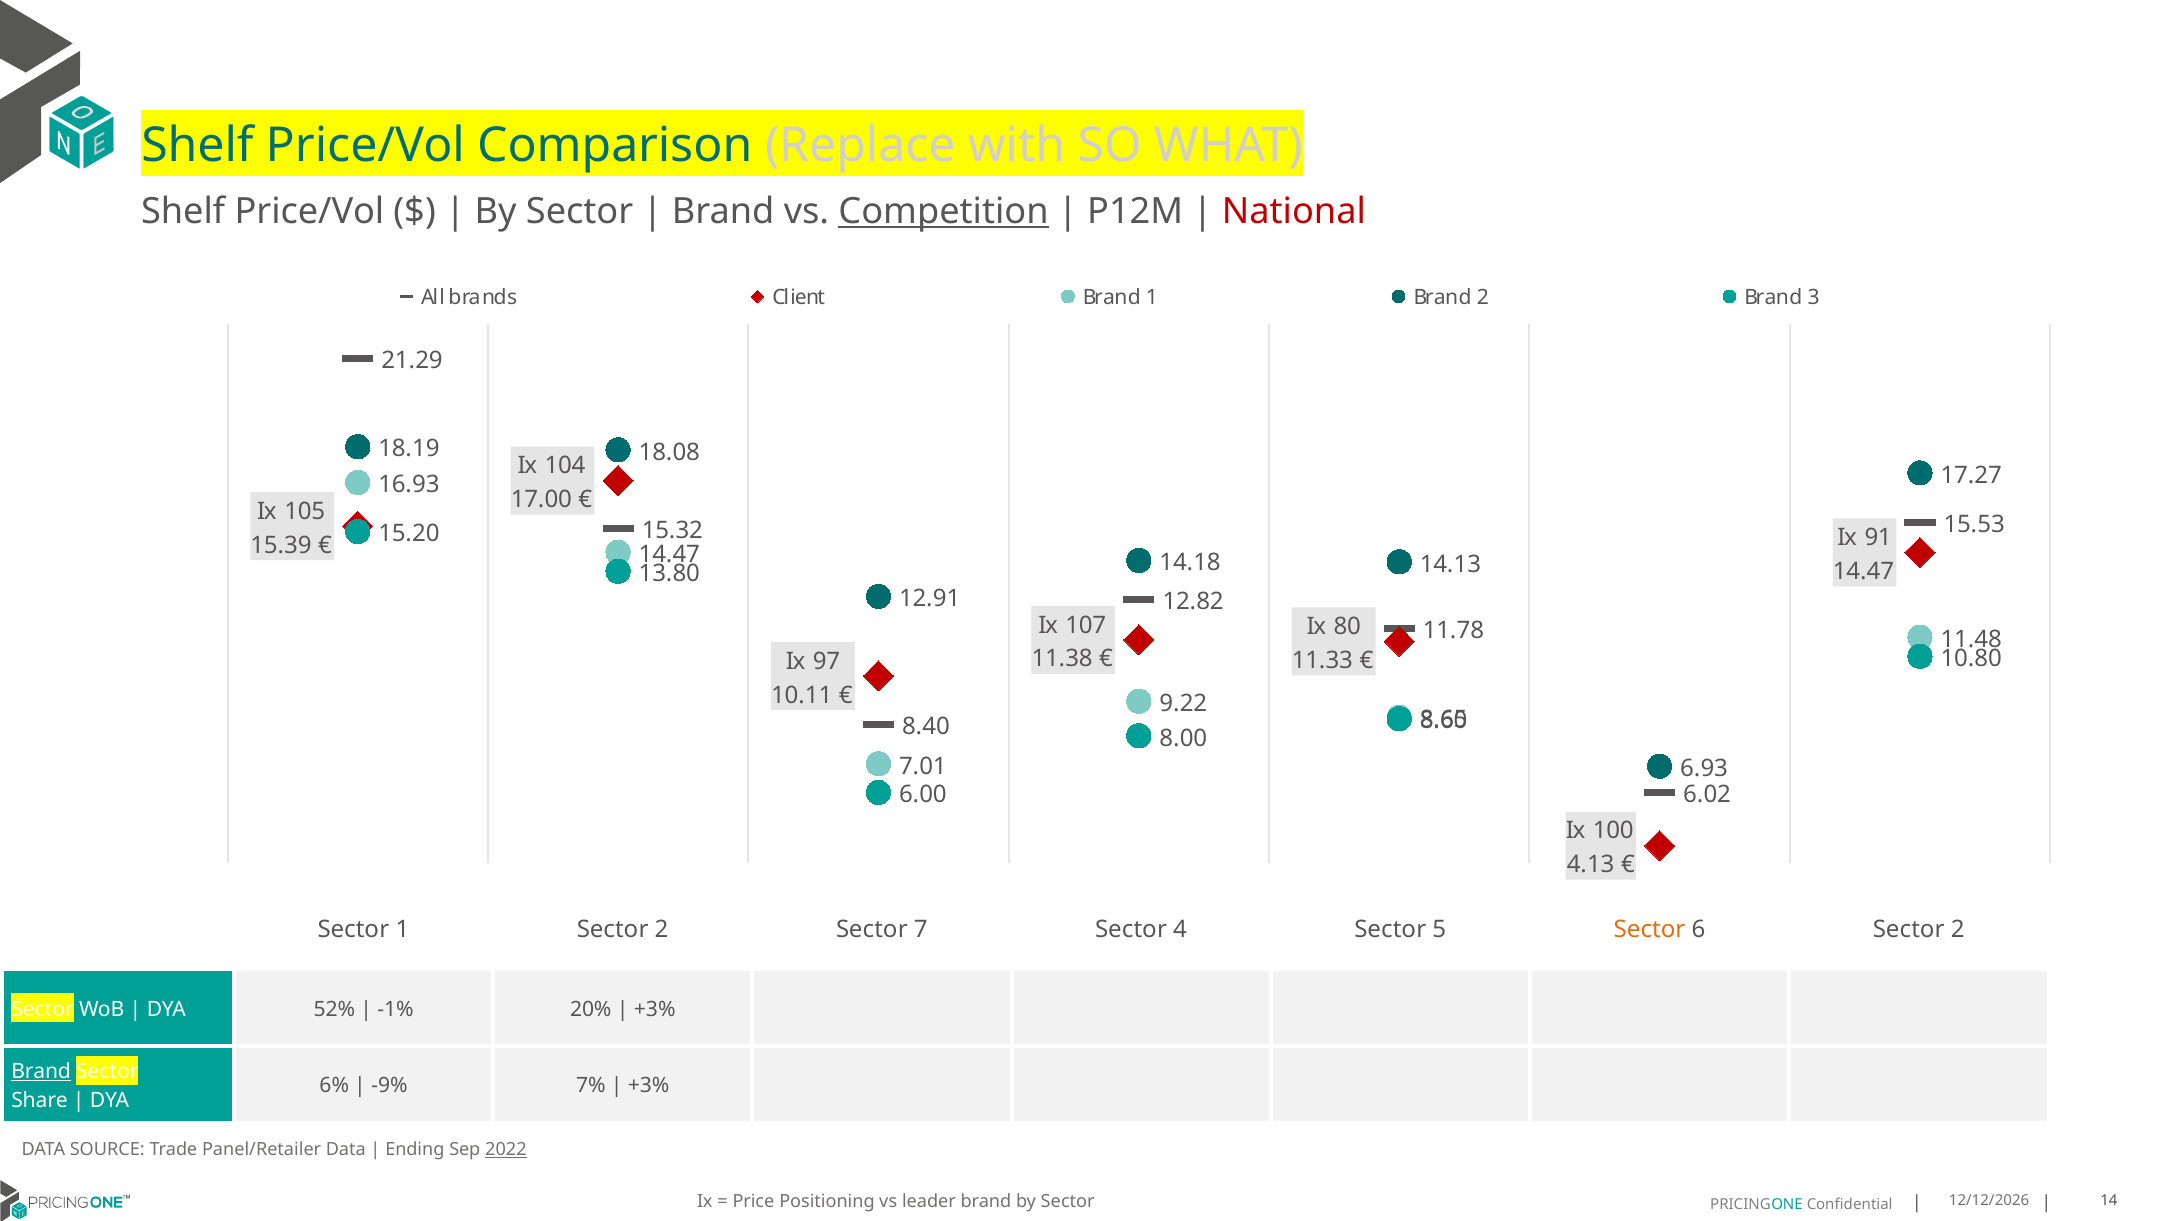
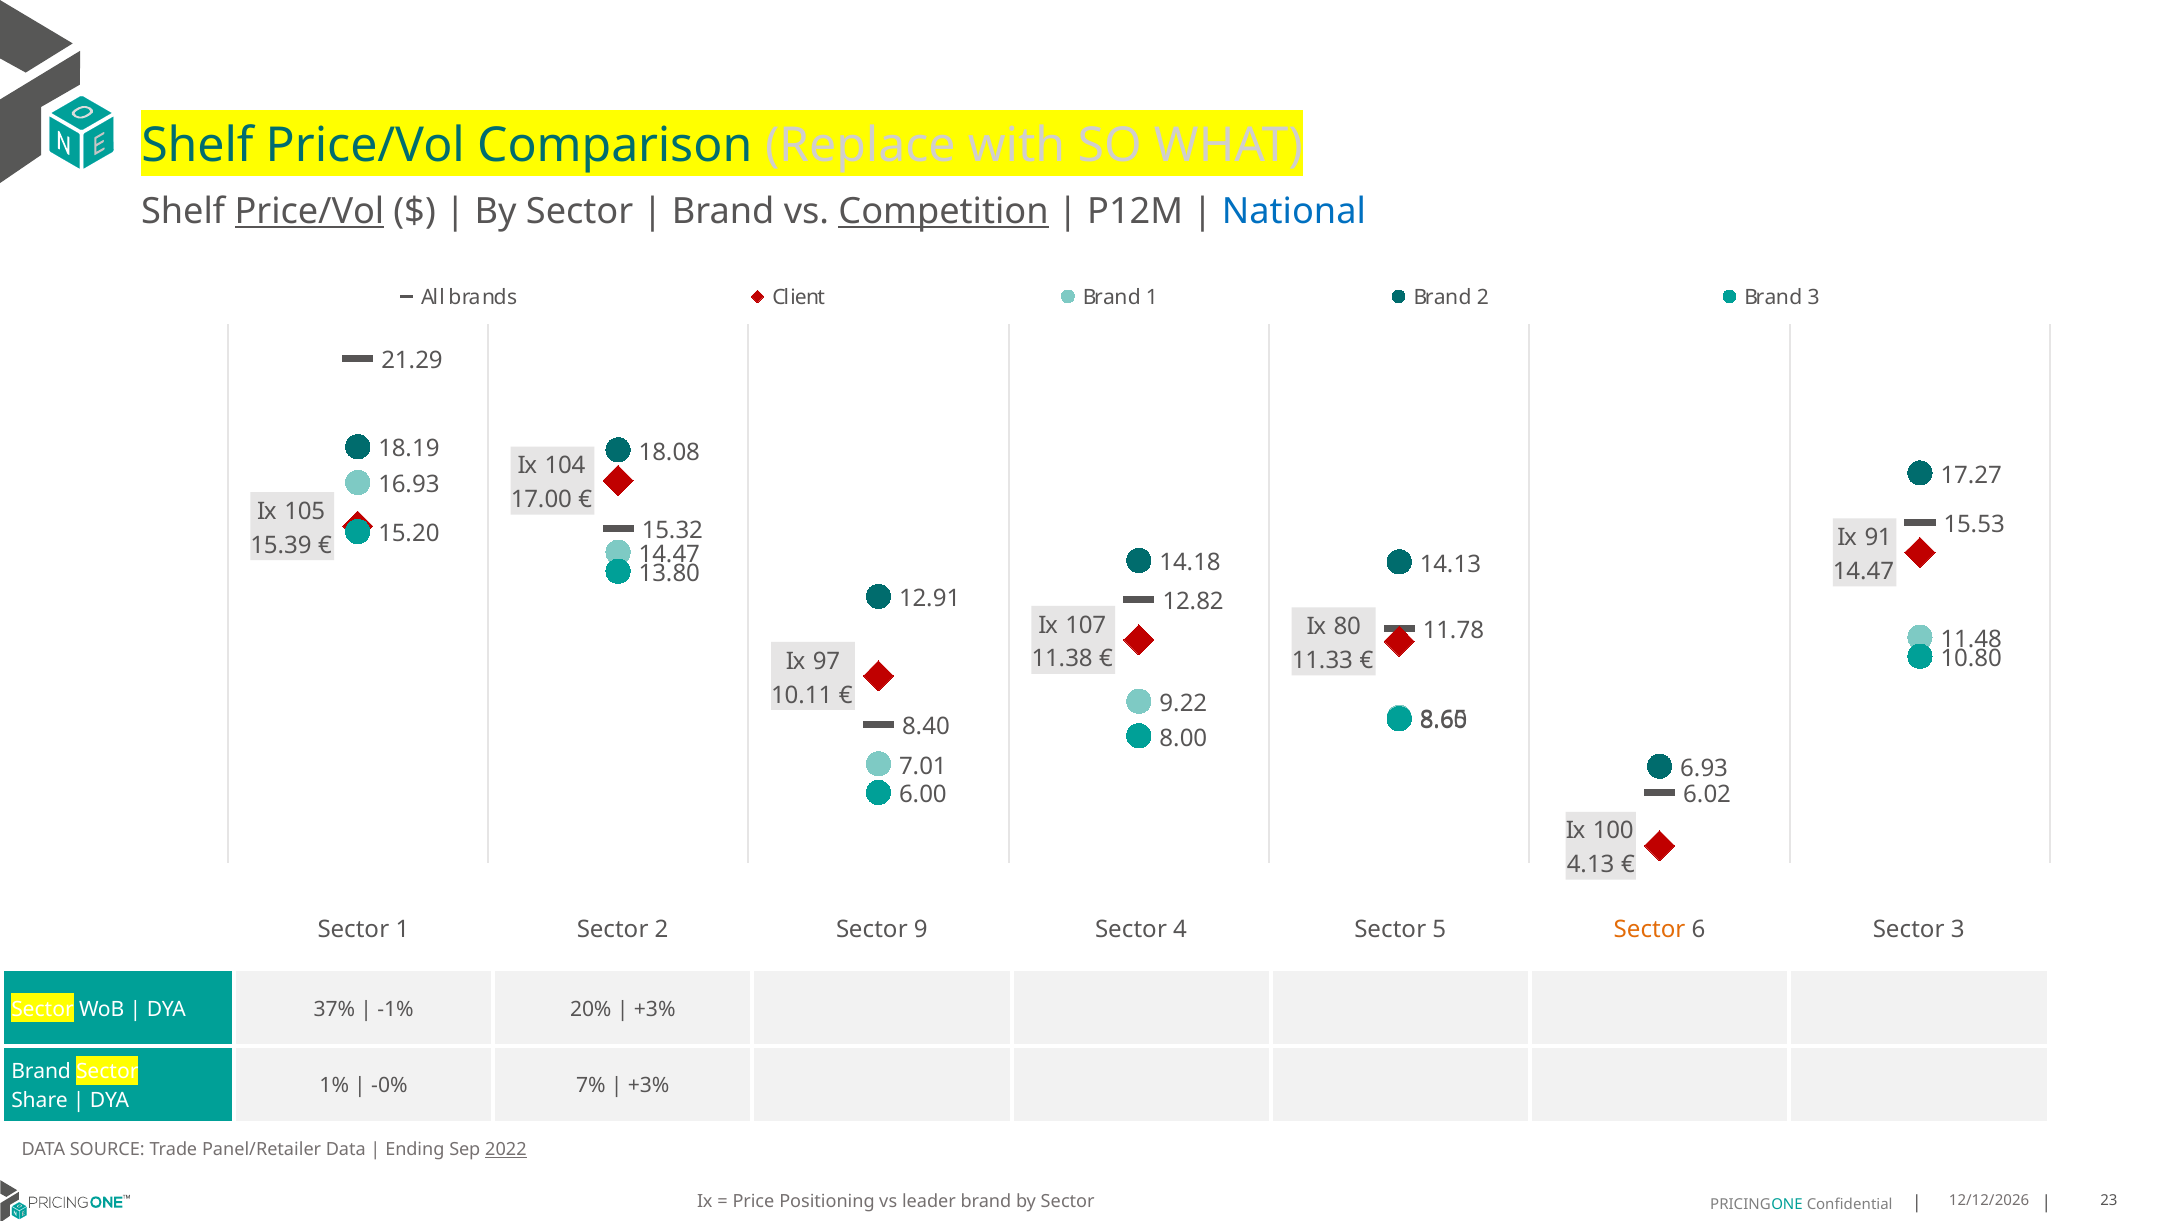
Price/Vol underline: none -> present (310, 212)
National colour: red -> blue (1294, 212)
7: 7 -> 9 (921, 930)
6 Sector 2: 2 -> 3 (1958, 930)
52%: 52% -> 37% (334, 1009)
Brand underline: present -> none (41, 1072)
6%: 6% -> 1% (334, 1086)
-9%: -9% -> -0% (389, 1086)
14: 14 -> 23 (2109, 1201)
